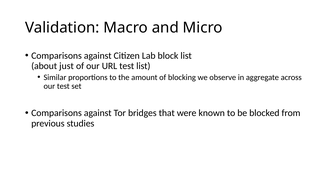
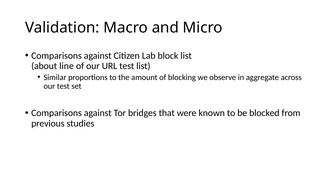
just: just -> line (67, 66)
